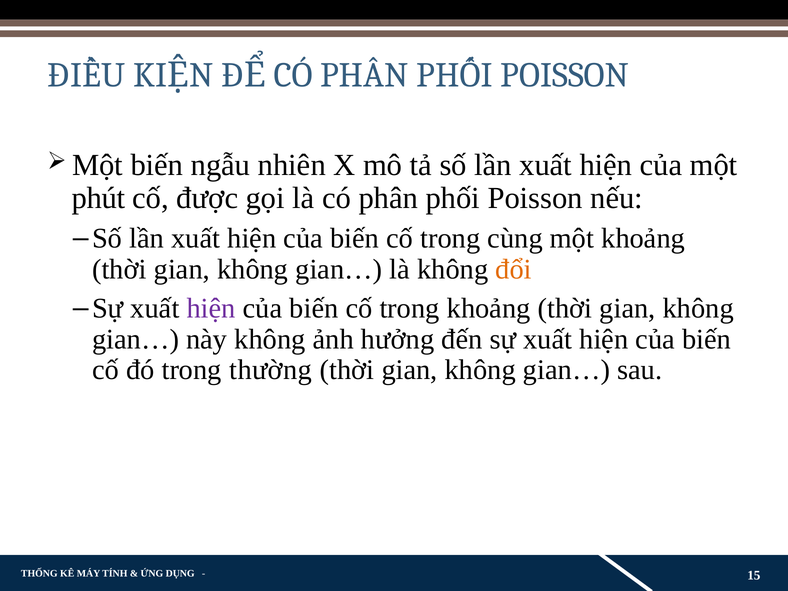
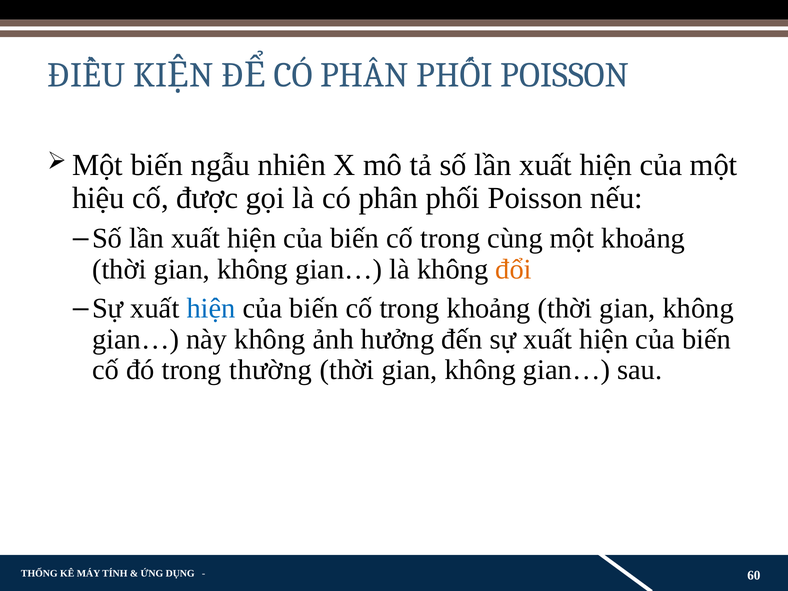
phút: phút -> hiệu (98, 198)
hiện colour: purple -> blue (211, 308)
15: 15 -> 60 (754, 575)
